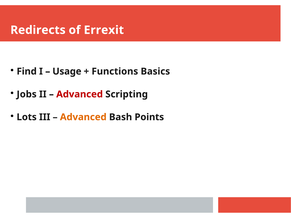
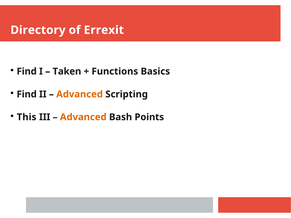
Redirects: Redirects -> Directory (38, 30)
Usage: Usage -> Taken (67, 71)
Jobs: Jobs -> Find (27, 94)
Advanced colour: red -> orange (80, 94)
Lots: Lots -> This (27, 117)
